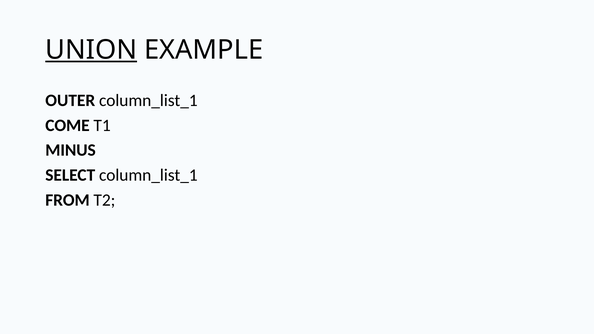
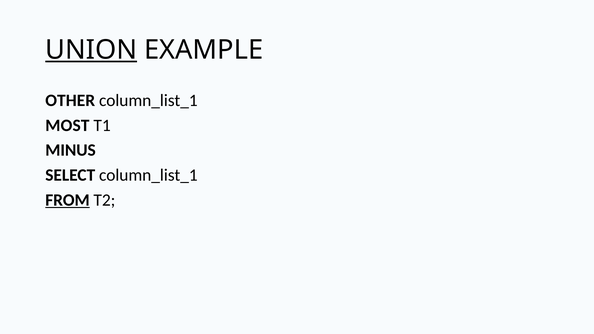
OUTER: OUTER -> OTHER (70, 100)
COME: COME -> MOST (67, 125)
FROM underline: none -> present (67, 200)
